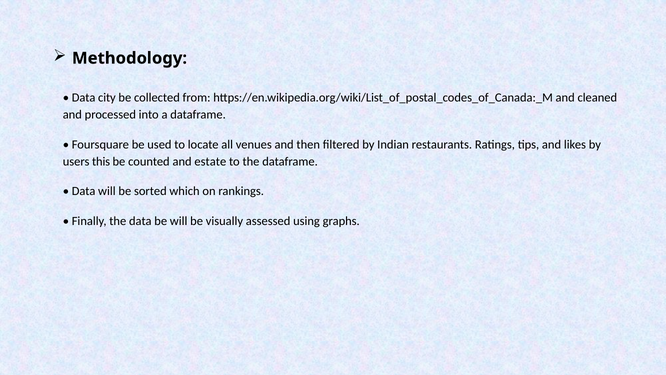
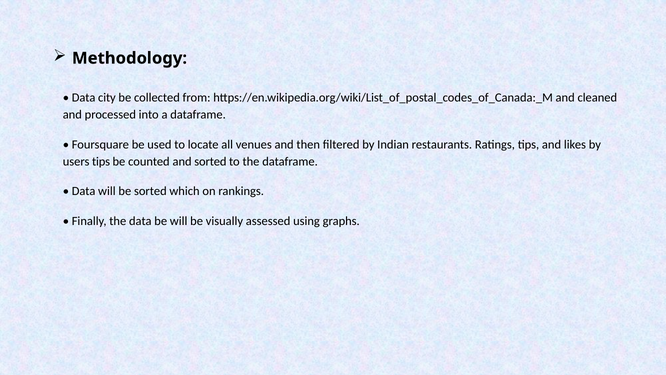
users this: this -> tips (101, 161)
and estate: estate -> sorted (210, 161)
